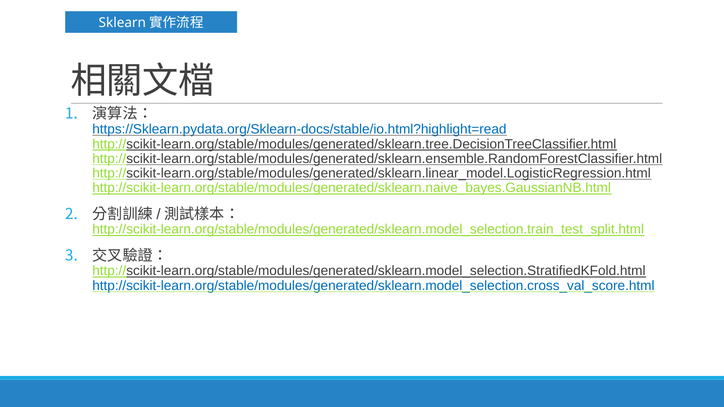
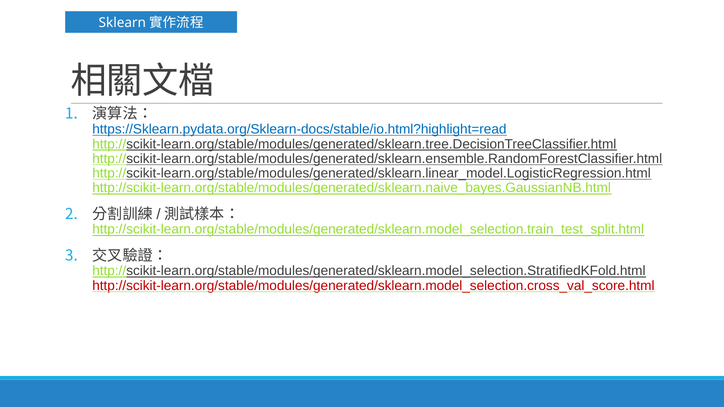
http://scikit-learn.org/stable/modules/generated/sklearn.model_selection.cross_val_score.html colour: blue -> red (373, 286)
